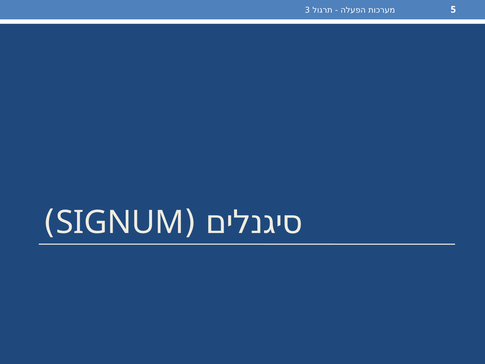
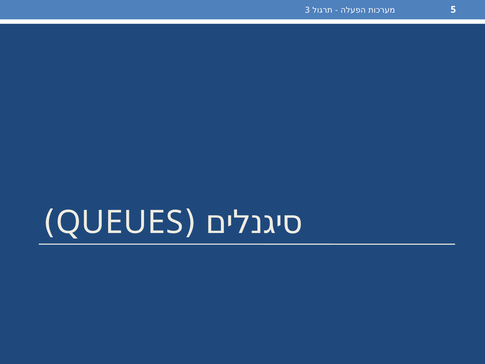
SIGNUM: SIGNUM -> QUEUES (120, 222)
